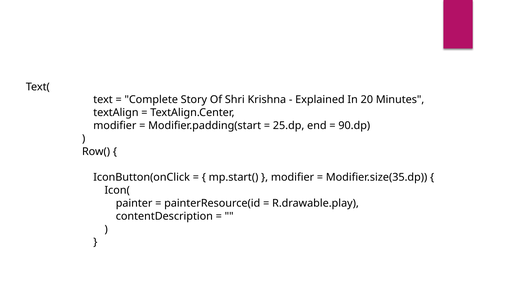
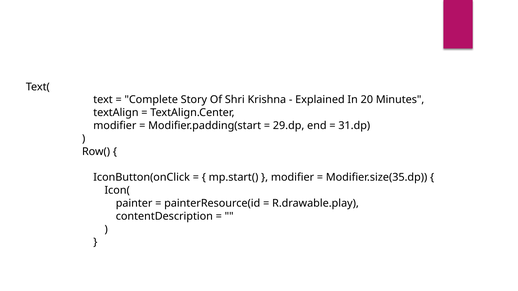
25.dp: 25.dp -> 29.dp (289, 126)
90.dp: 90.dp -> 31.dp (354, 126)
